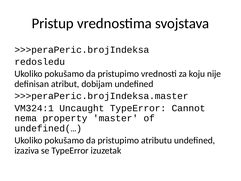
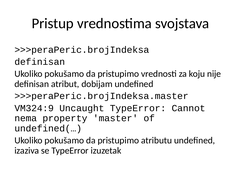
redosledu: redosledu -> definisan (40, 62)
VM324:1: VM324:1 -> VM324:9 (34, 108)
